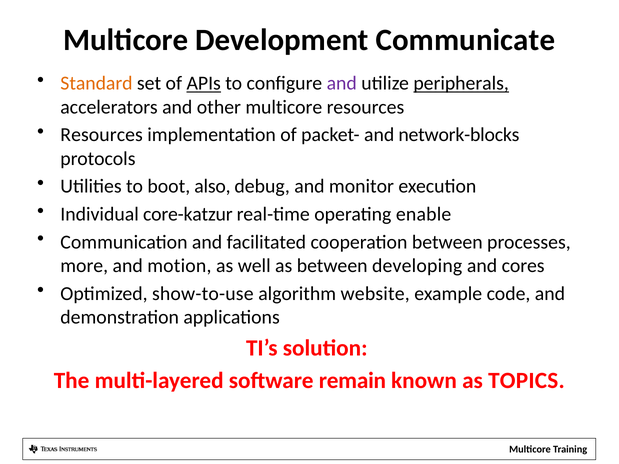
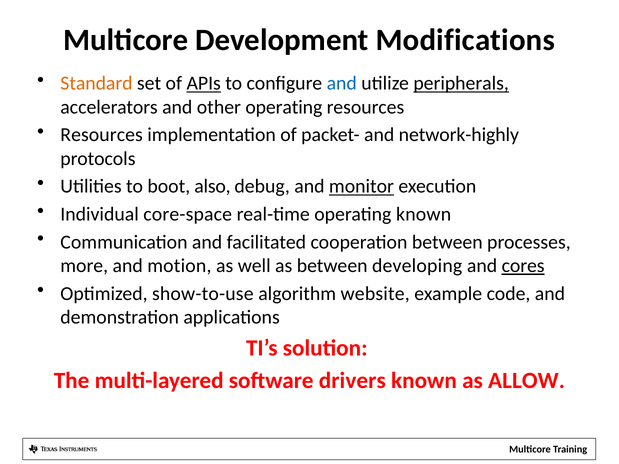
Communicate: Communicate -> Modifications (465, 40)
and colour: purple -> blue (342, 83)
other multicore: multicore -> operating (284, 107)
network-blocks: network-blocks -> network-highly (459, 135)
monitor underline: none -> present (361, 186)
core-katzur: core-katzur -> core-space (188, 214)
operating enable: enable -> known (424, 214)
cores underline: none -> present (523, 266)
remain: remain -> drivers (352, 381)
TOPICS: TOPICS -> ALLOW (527, 381)
